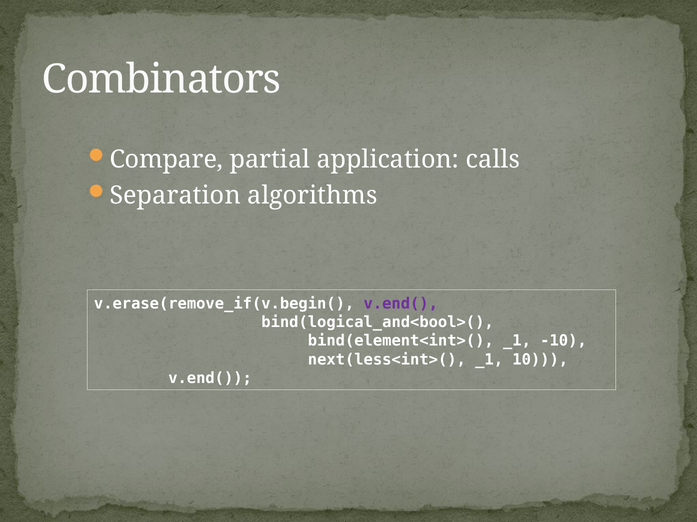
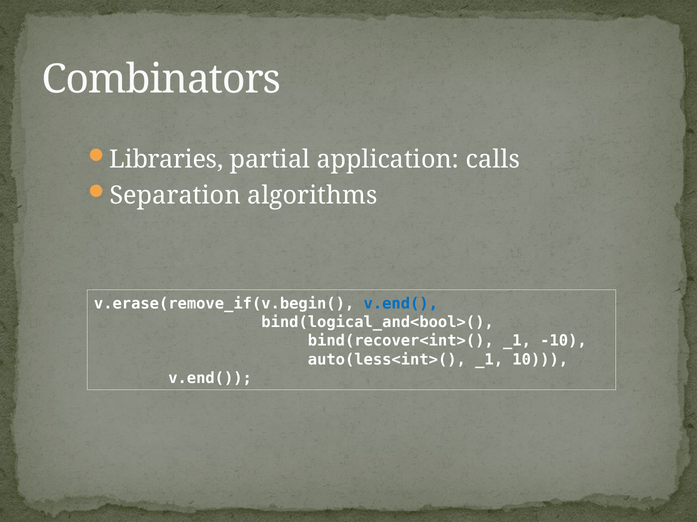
Compare: Compare -> Libraries (166, 160)
v.end( colour: purple -> blue (401, 304)
bind(element<int>(: bind(element<int>( -> bind(recover<int>( (401, 341)
next(less<int>(: next(less<int>( -> auto(less<int>( (387, 360)
